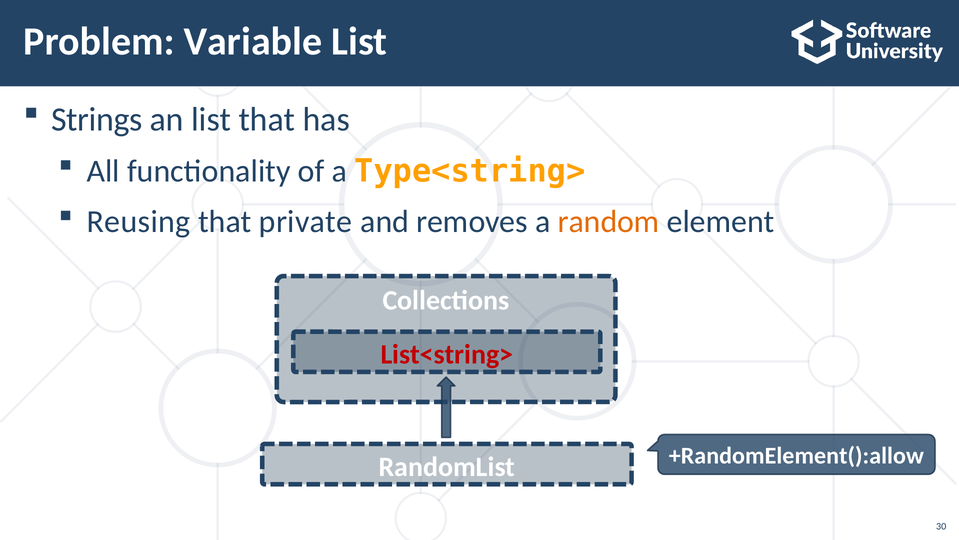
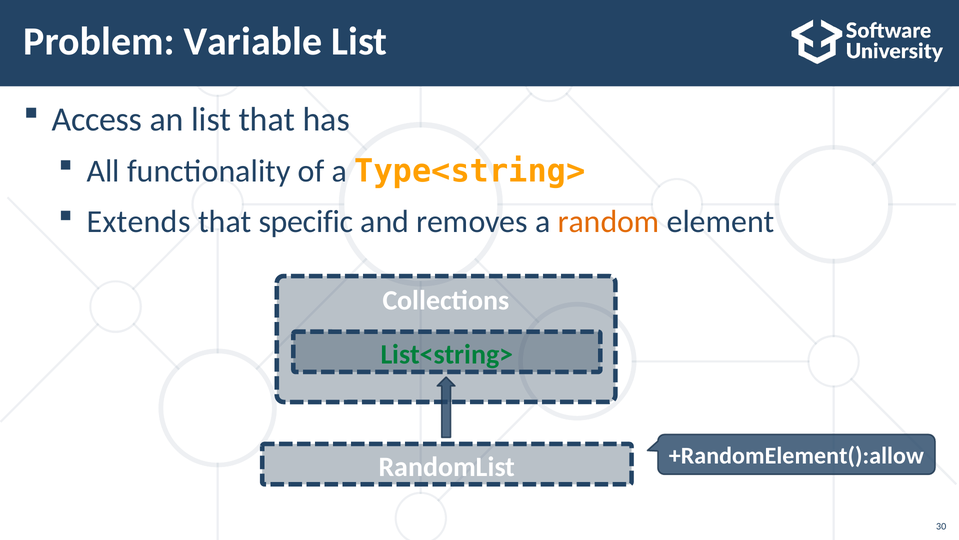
Strings: Strings -> Access (97, 120)
Reusing: Reusing -> Extends (139, 222)
private: private -> specific (306, 222)
List<string> colour: red -> green (447, 354)
